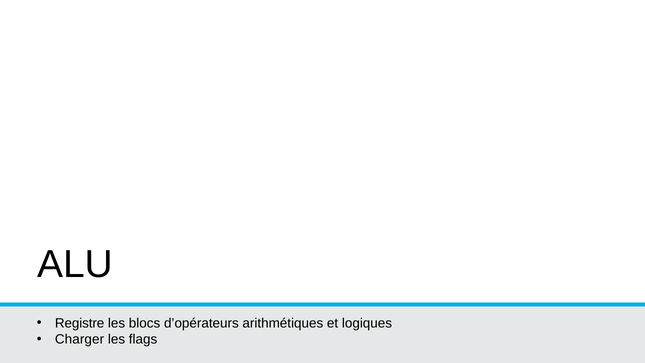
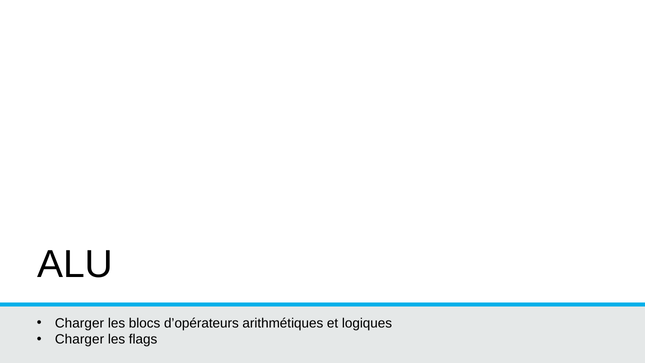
Registre: Registre -> Charger (79, 323)
